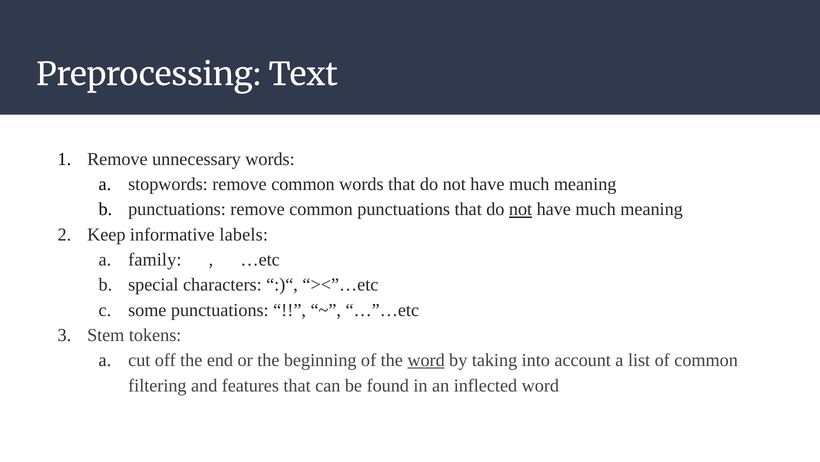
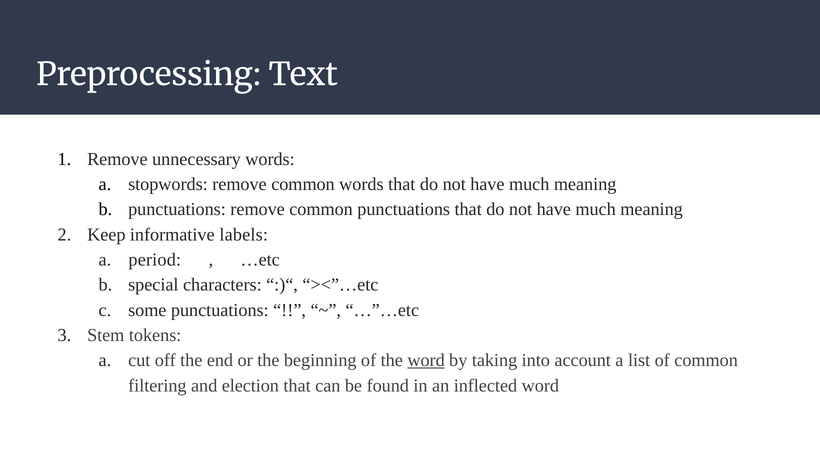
not underline: present -> none (521, 209)
family: family -> period (155, 259)
features: features -> election (250, 385)
